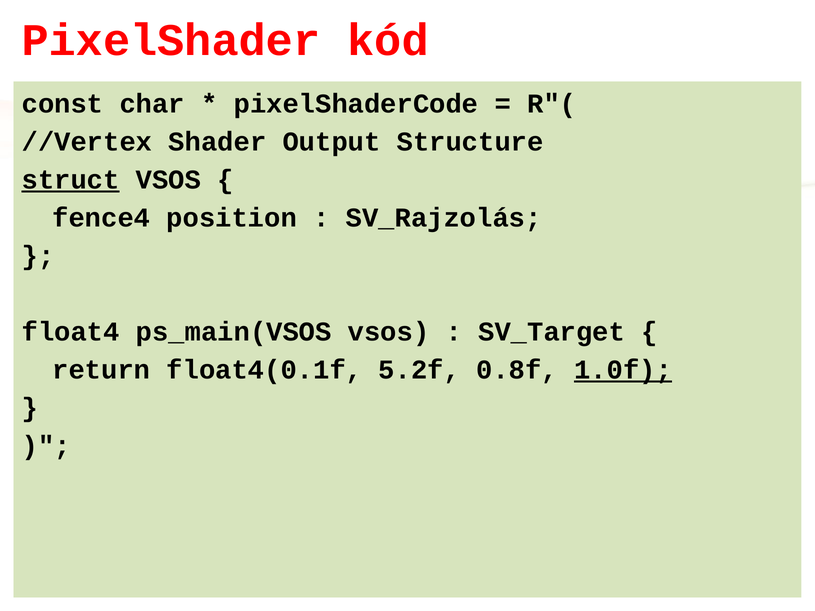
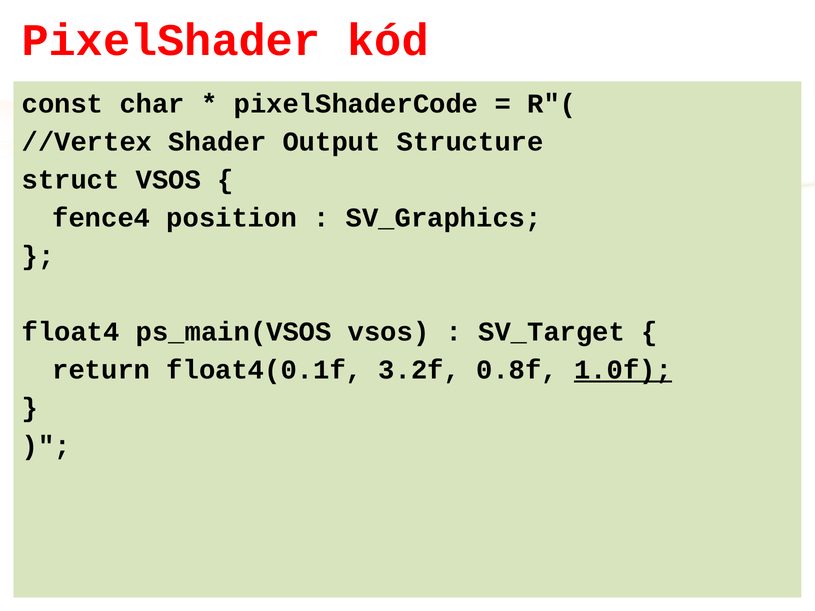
struct underline: present -> none (71, 180)
SV_Rajzolás: SV_Rajzolás -> SV_Graphics (444, 218)
5.2f: 5.2f -> 3.2f (419, 370)
